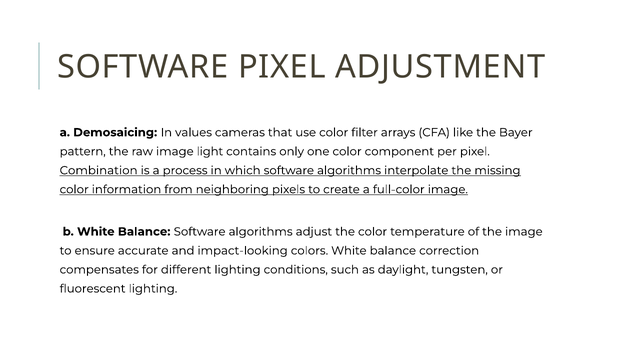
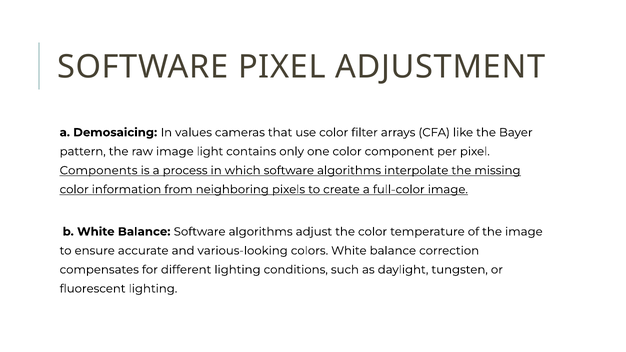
Combination: Combination -> Components (99, 171)
impact-looking: impact-looking -> various-looking (243, 251)
